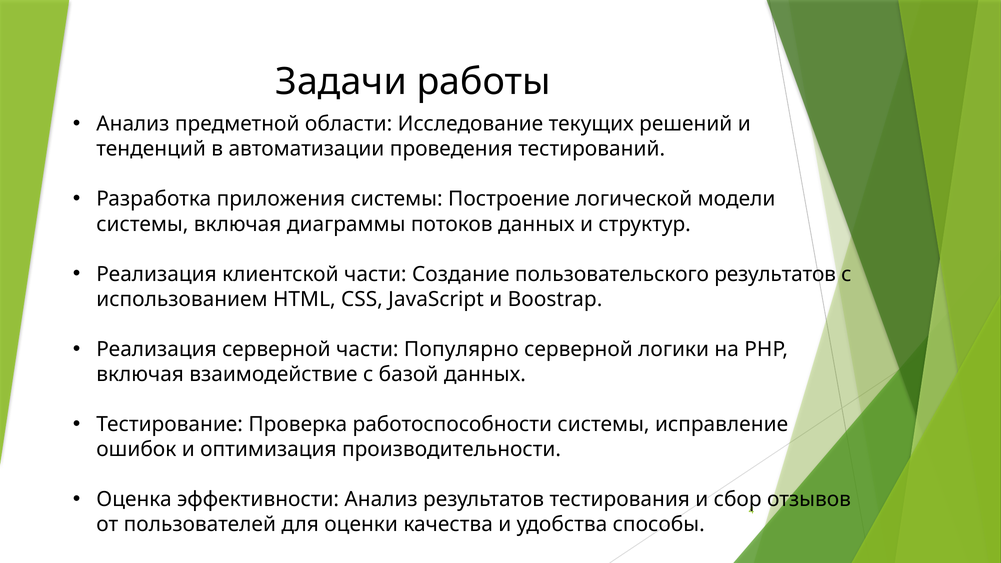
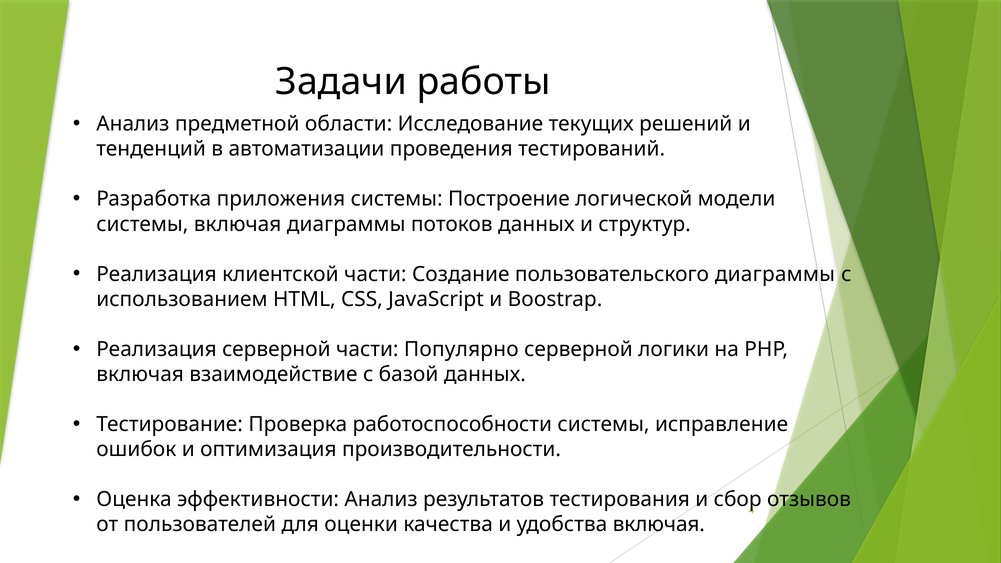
пользовательского результатов: результатов -> диаграммы (775, 274)
удобства способы: способы -> включая (659, 525)
